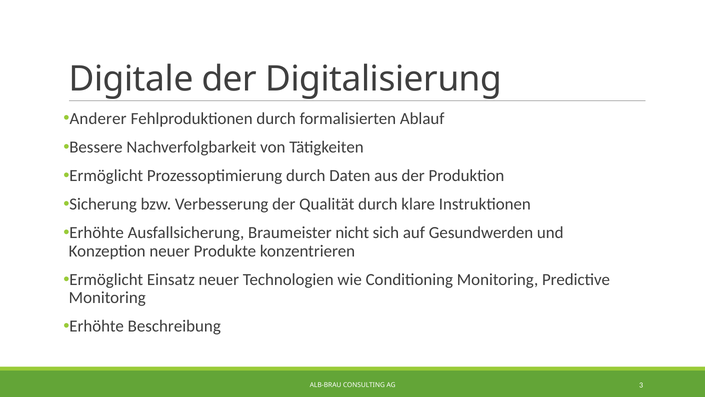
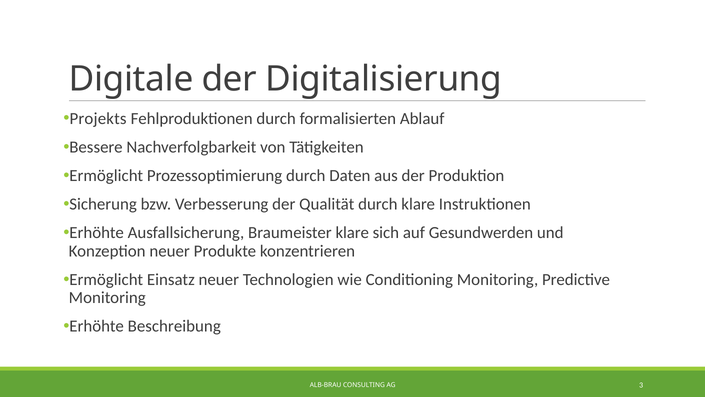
Anderer: Anderer -> Projekts (98, 118)
Braumeister nicht: nicht -> klare (352, 232)
